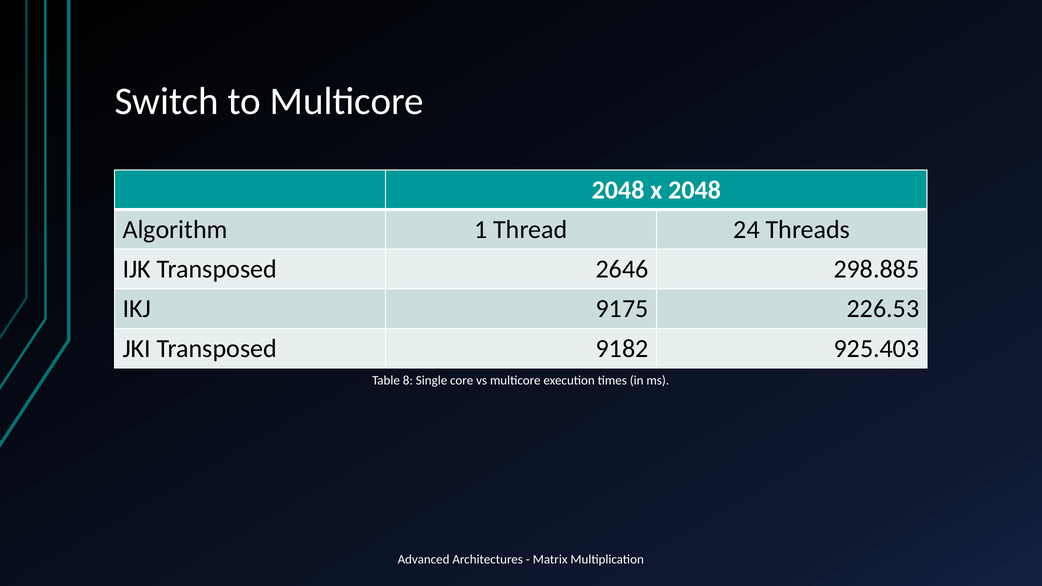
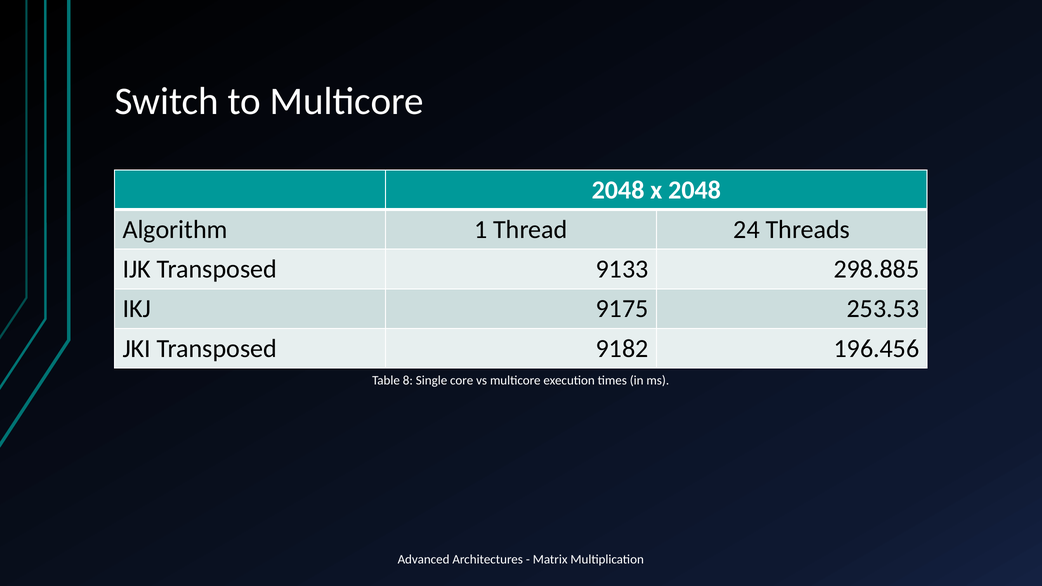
2646: 2646 -> 9133 (622, 269)
226.53: 226.53 -> 253.53 (883, 309)
925.403: 925.403 -> 196.456 (877, 349)
